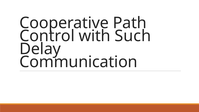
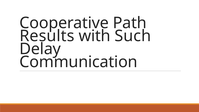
Control: Control -> Results (47, 36)
